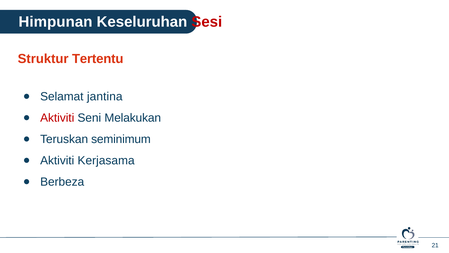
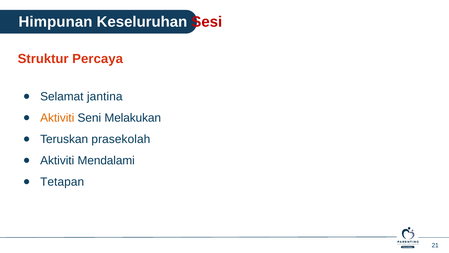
Tertentu: Tertentu -> Percaya (98, 59)
Aktiviti colour: red -> orange (57, 118)
seminimum: seminimum -> prasekolah (121, 139)
Kerjasama: Kerjasama -> Mendalami (106, 160)
Berbeza: Berbeza -> Tetapan (62, 182)
